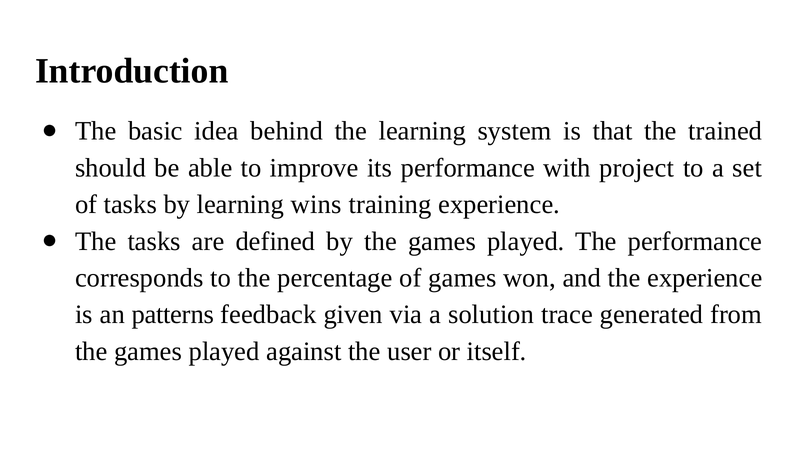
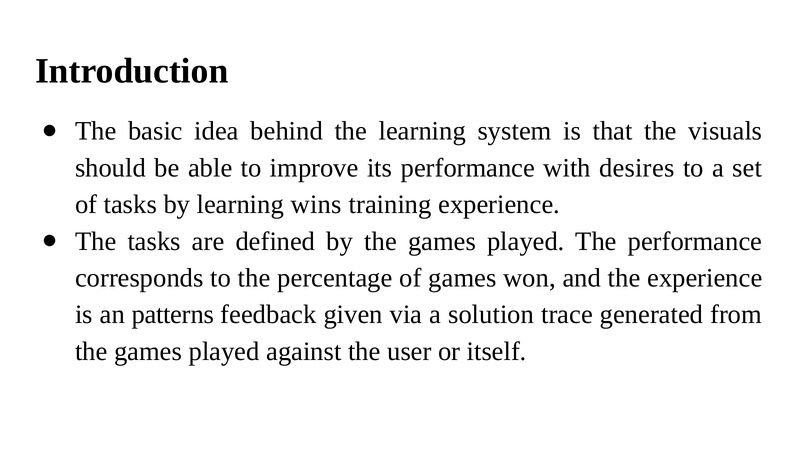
trained: trained -> visuals (725, 131)
project: project -> desires (637, 168)
